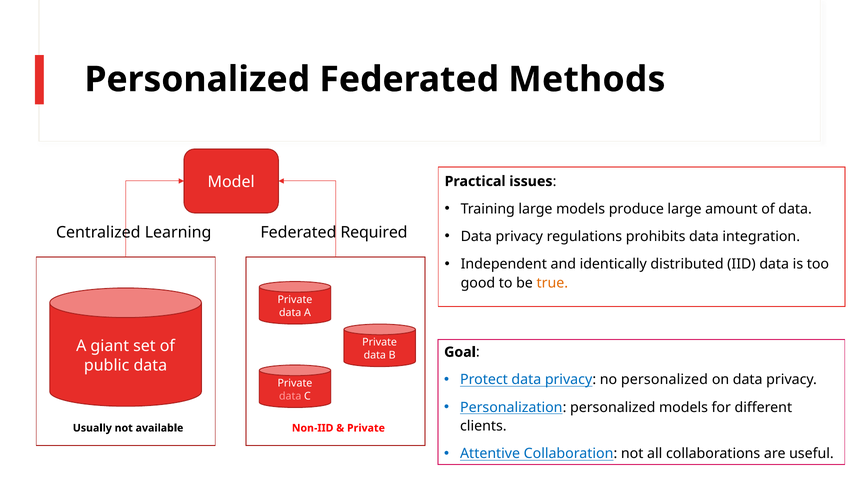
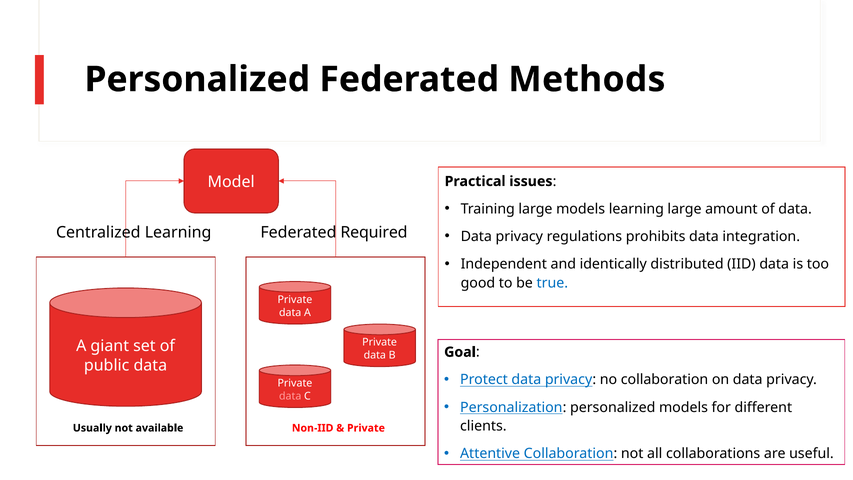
models produce: produce -> learning (636, 209)
true colour: orange -> blue (552, 283)
no personalized: personalized -> collaboration (665, 380)
